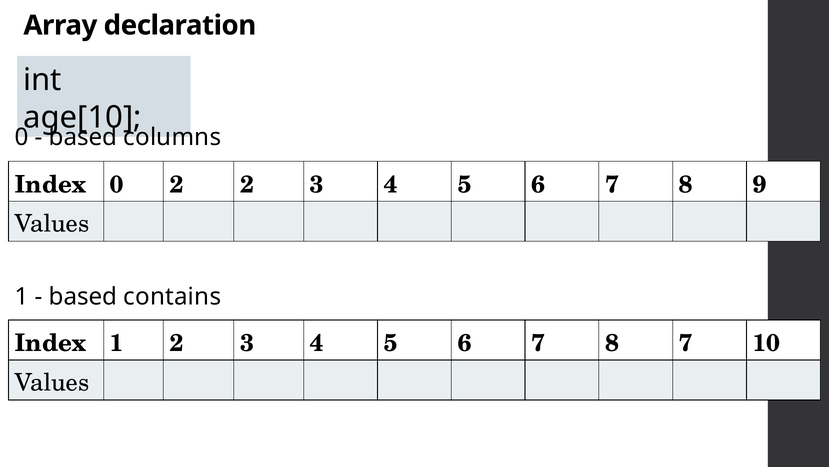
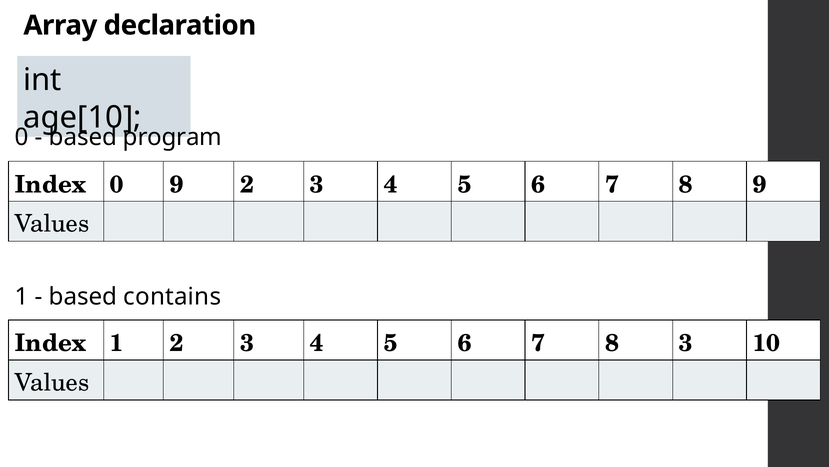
columns: columns -> program (173, 137)
0 2: 2 -> 9 (177, 185)
8 7: 7 -> 3 (686, 343)
